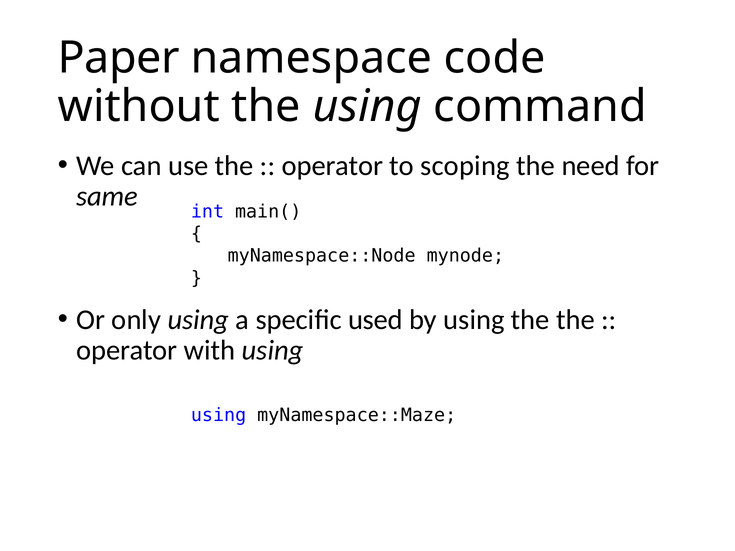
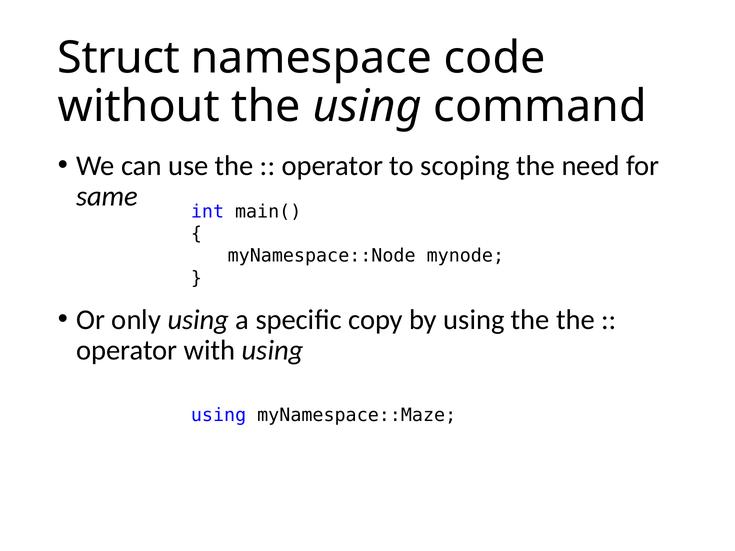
Paper: Paper -> Struct (119, 58)
used: used -> copy (375, 320)
